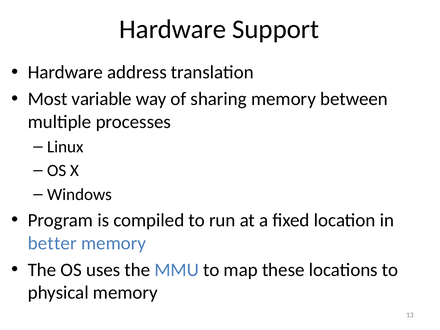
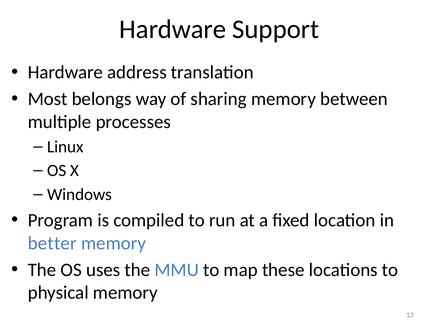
variable: variable -> belongs (102, 99)
